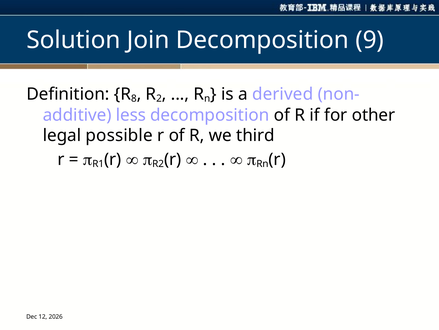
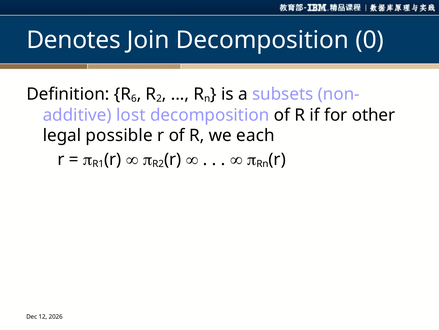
Solution: Solution -> Denotes (74, 40)
9: 9 -> 0 (370, 40)
8: 8 -> 6 (134, 98)
derived: derived -> subsets (283, 94)
less: less -> lost (131, 115)
third: third -> each (255, 135)
